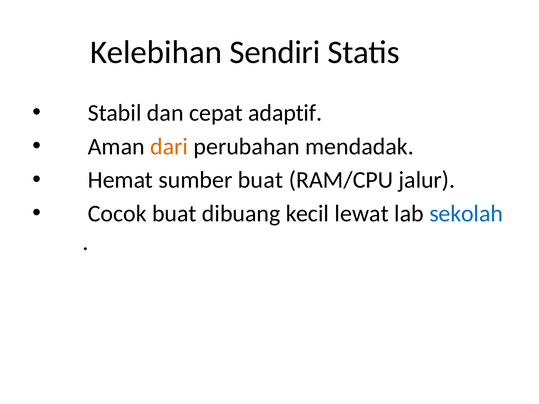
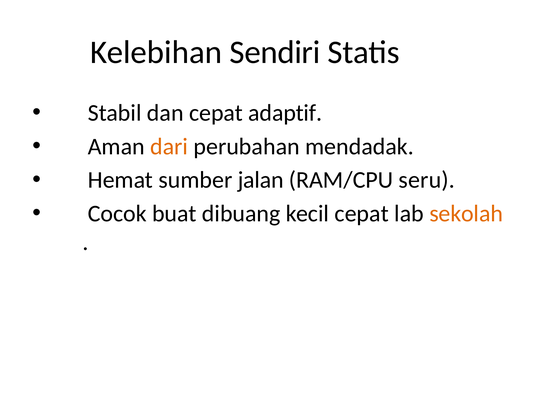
sumber buat: buat -> jalan (261, 180)
jalur: jalur -> seru (427, 180)
kecil lewat: lewat -> cepat (362, 214)
sekolah colour: blue -> orange (466, 214)
